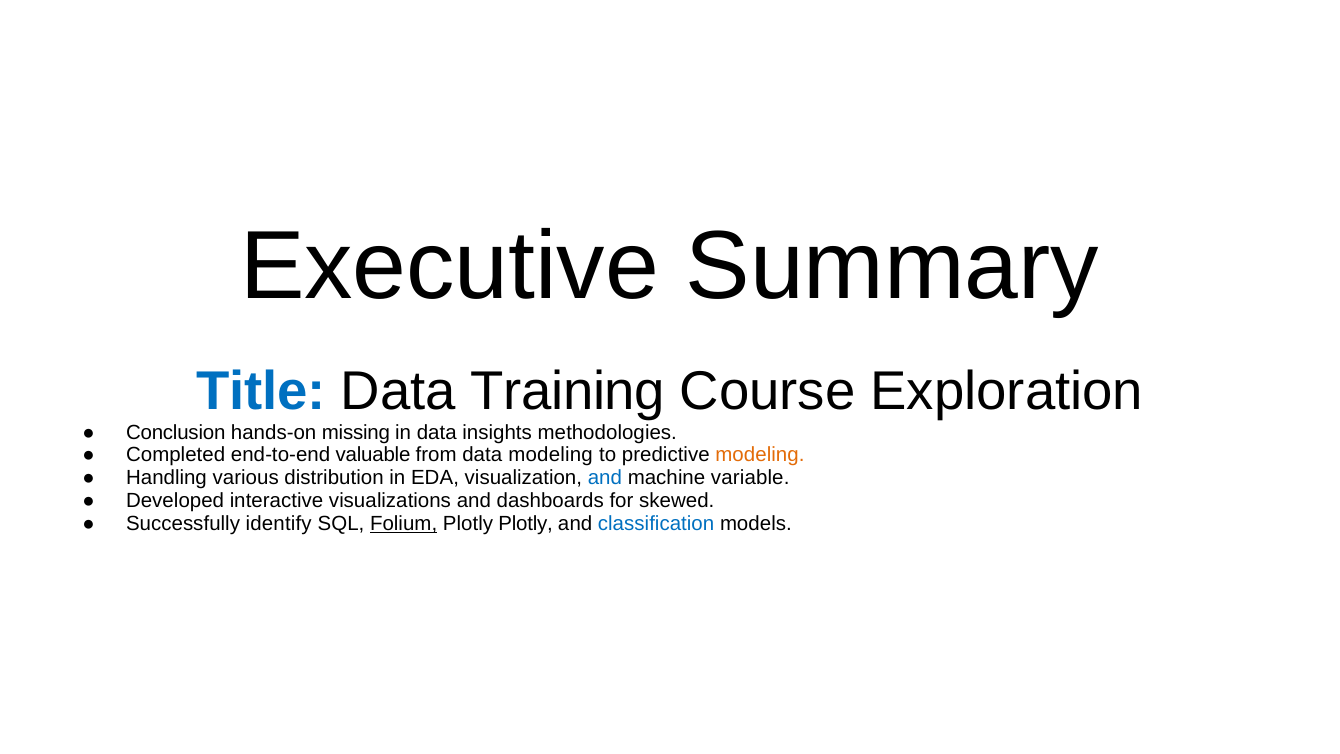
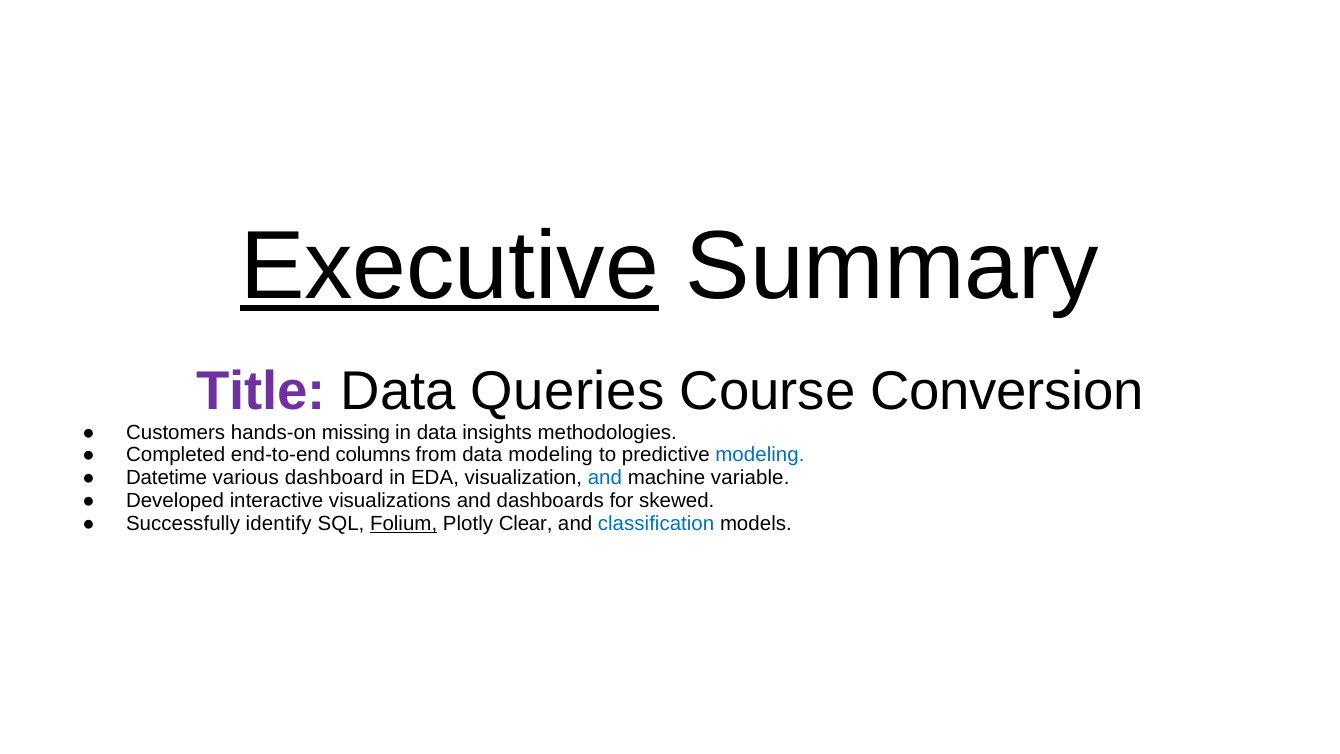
Executive underline: none -> present (450, 266)
Title colour: blue -> purple (261, 391)
Training: Training -> Queries (568, 391)
Exploration: Exploration -> Conversion (1007, 391)
Conclusion: Conclusion -> Customers (176, 432)
valuable: valuable -> columns (373, 455)
modeling colour: orange -> blue (760, 455)
Handling: Handling -> Datetime (167, 478)
distribution: distribution -> dashboard (334, 478)
Plotly Plotly: Plotly -> Clear (526, 523)
